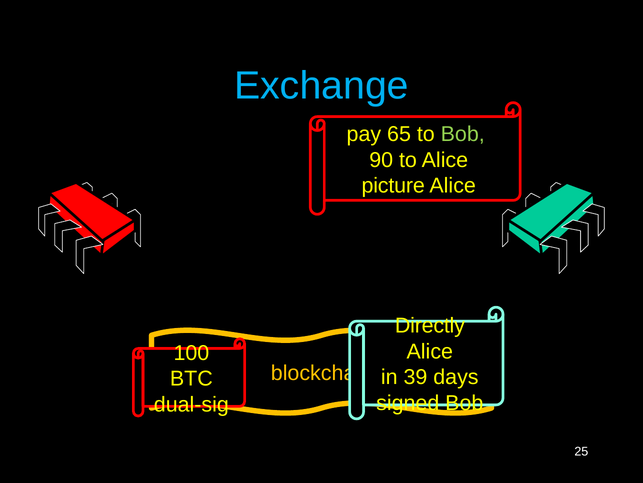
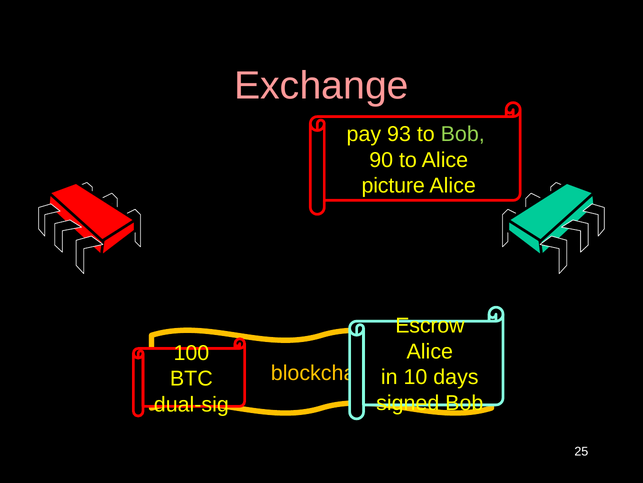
Exchange colour: light blue -> pink (321, 86)
65: 65 -> 93 (399, 134)
Directly: Directly -> Escrow (430, 325)
39: 39 -> 10 (415, 377)
